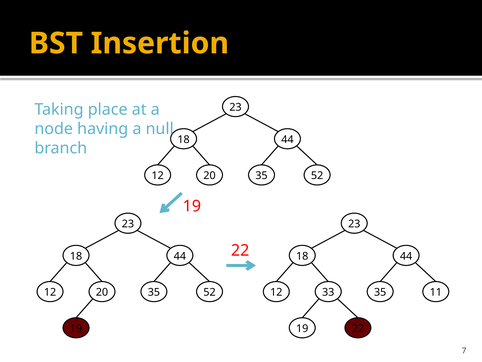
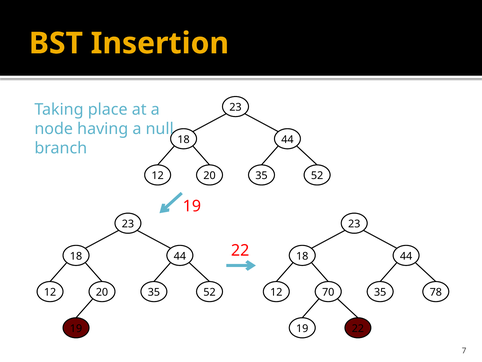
33: 33 -> 70 (328, 292)
11: 11 -> 78 (436, 292)
